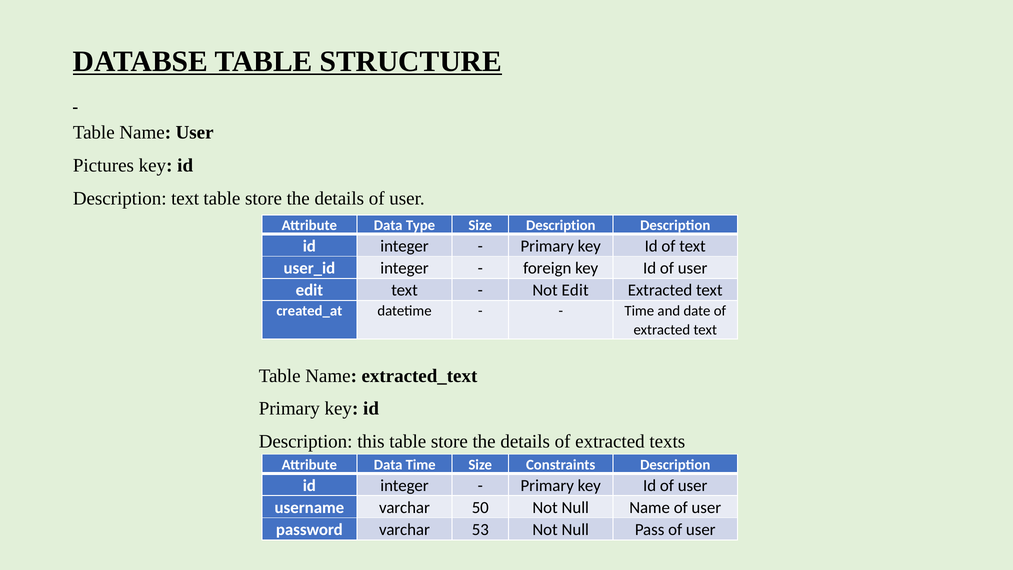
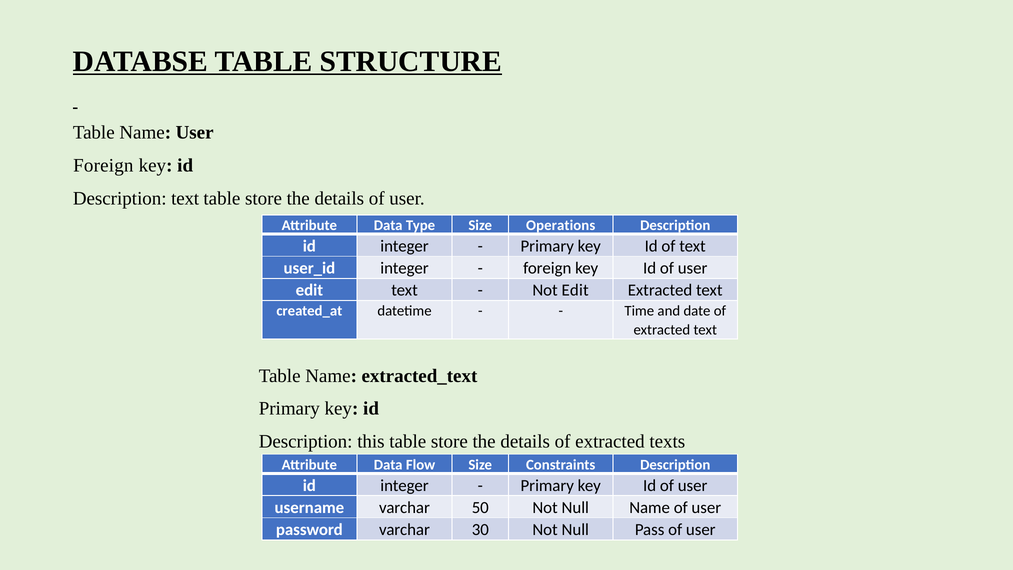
Pictures: Pictures -> Foreign (103, 165)
Size Description: Description -> Operations (561, 225)
Data Time: Time -> Flow (421, 465)
53: 53 -> 30 (480, 530)
